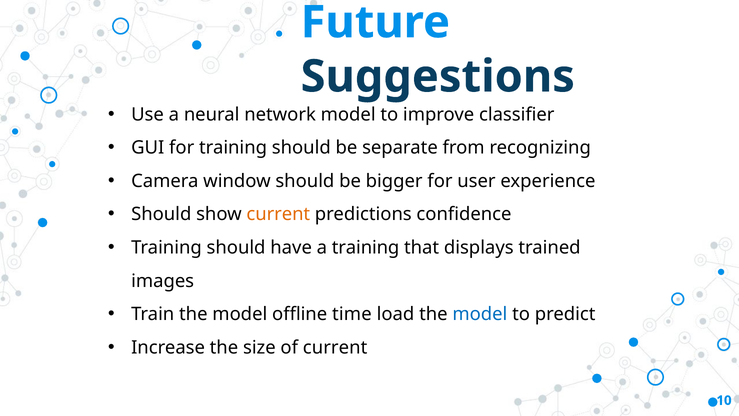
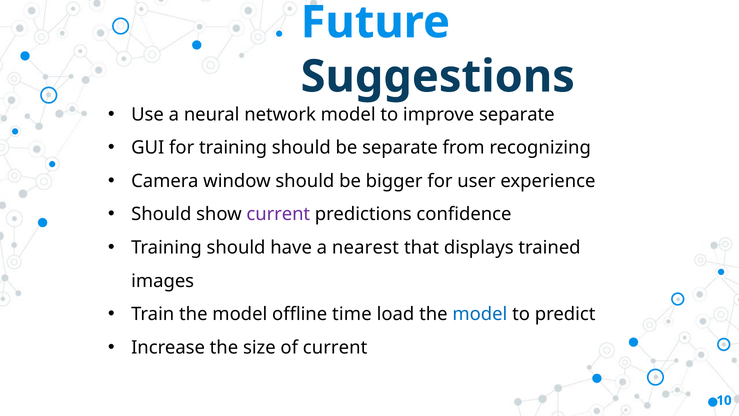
improve classifier: classifier -> separate (517, 114)
current colour: orange -> purple (278, 214)
a training: training -> nearest (365, 247)
